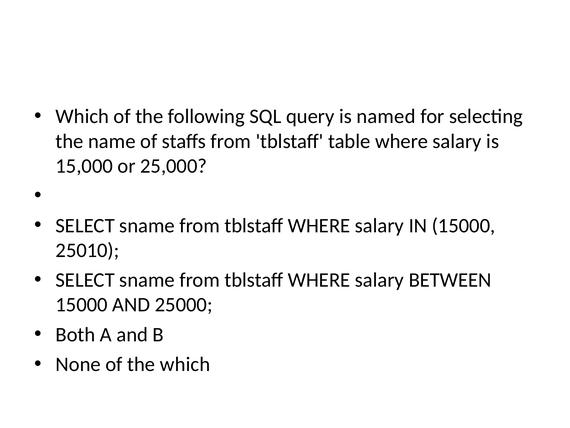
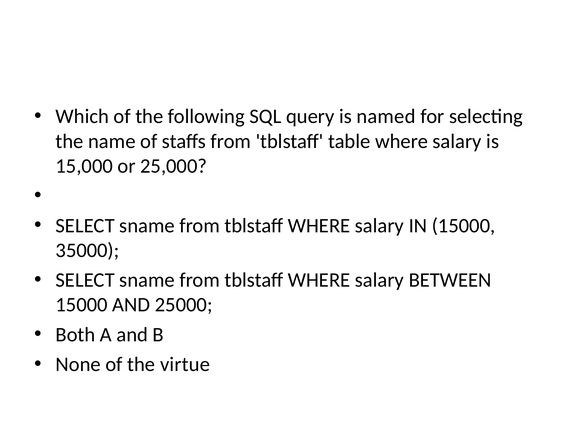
25010: 25010 -> 35000 (87, 250)
the which: which -> virtue (185, 364)
